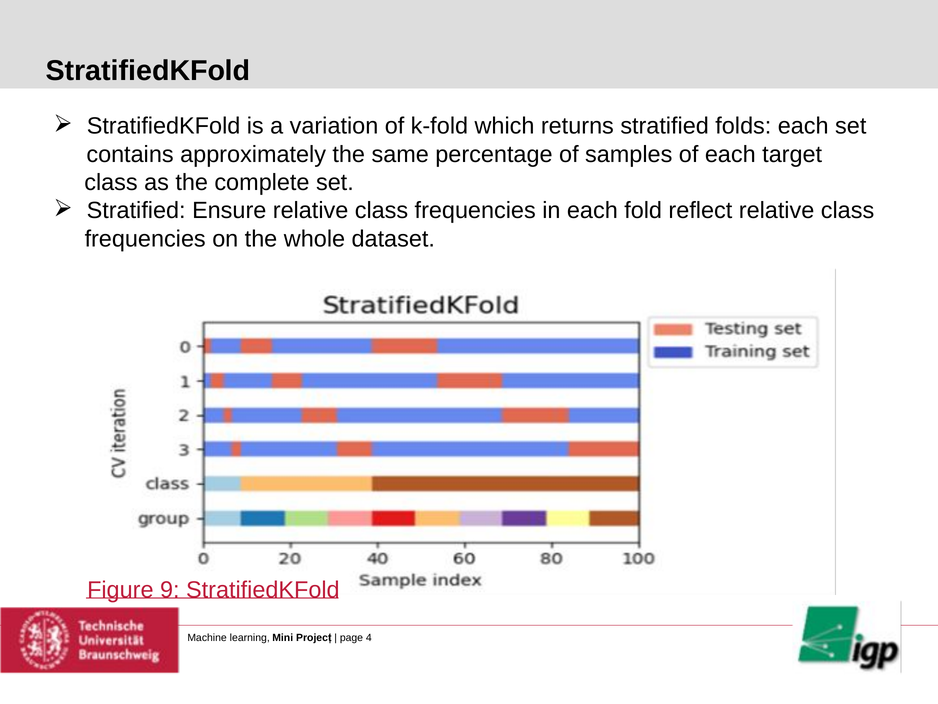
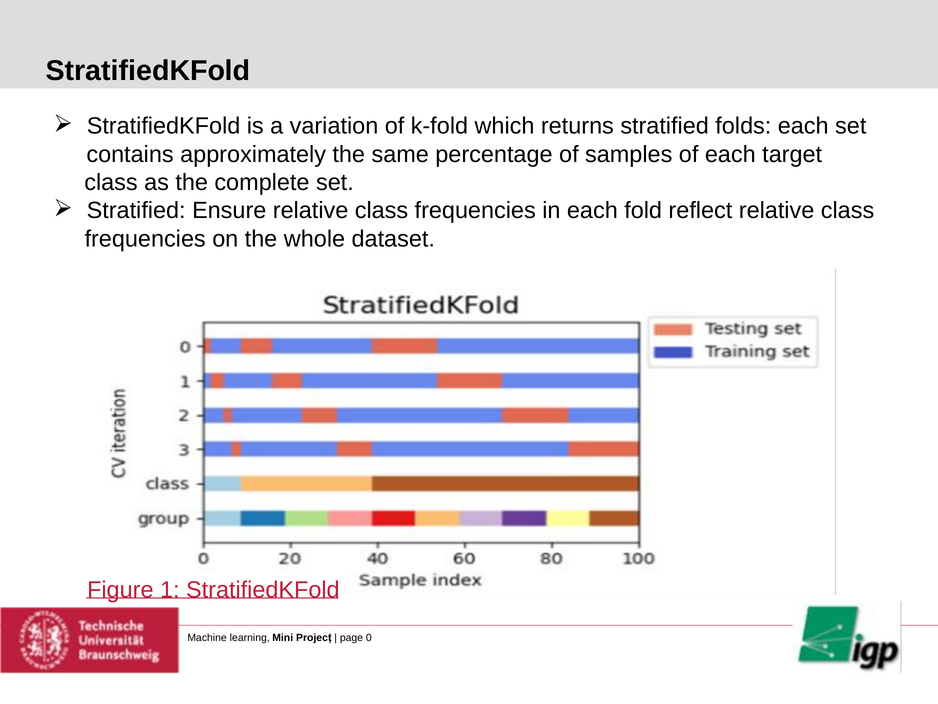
9: 9 -> 1 (170, 590)
4: 4 -> 0 (369, 637)
